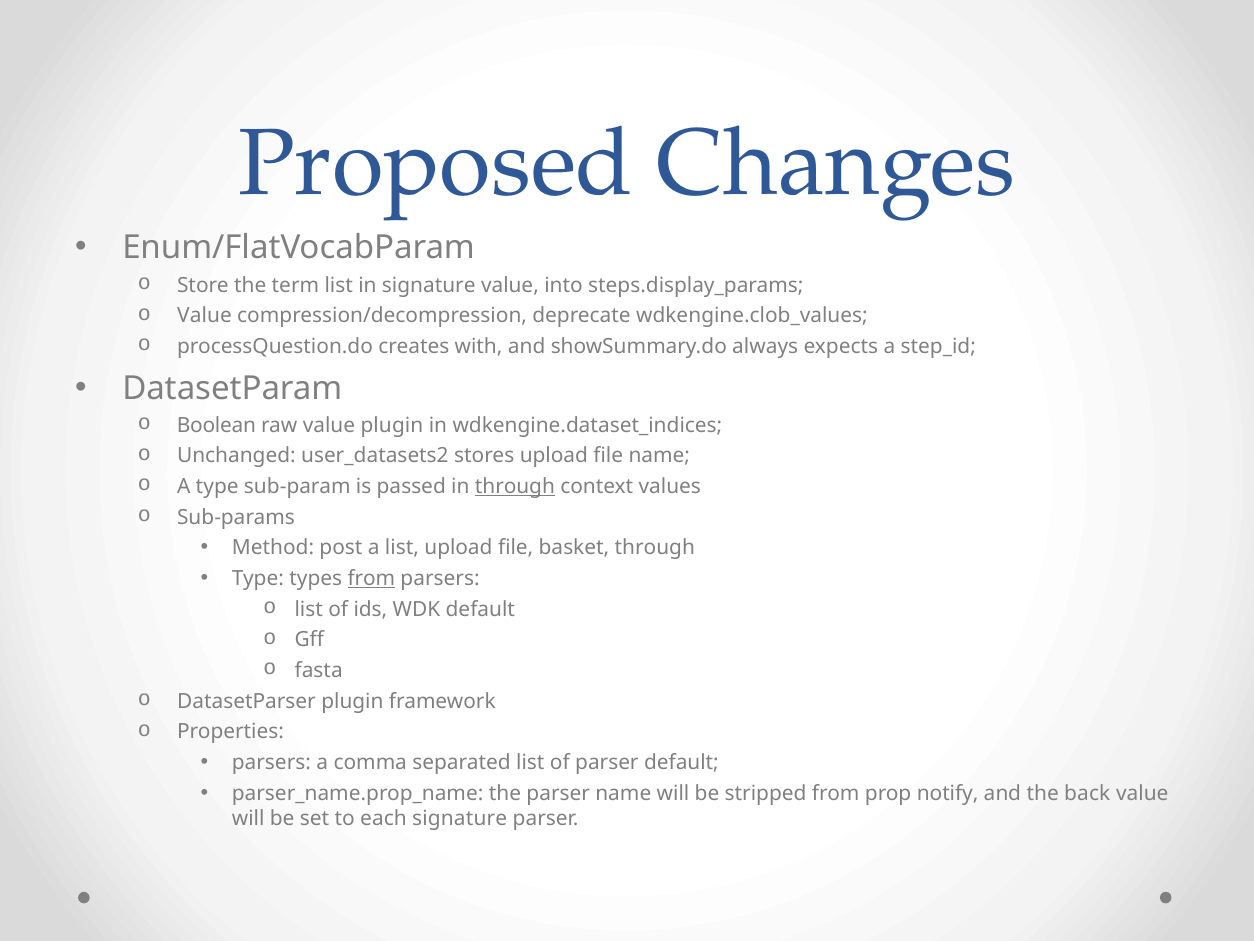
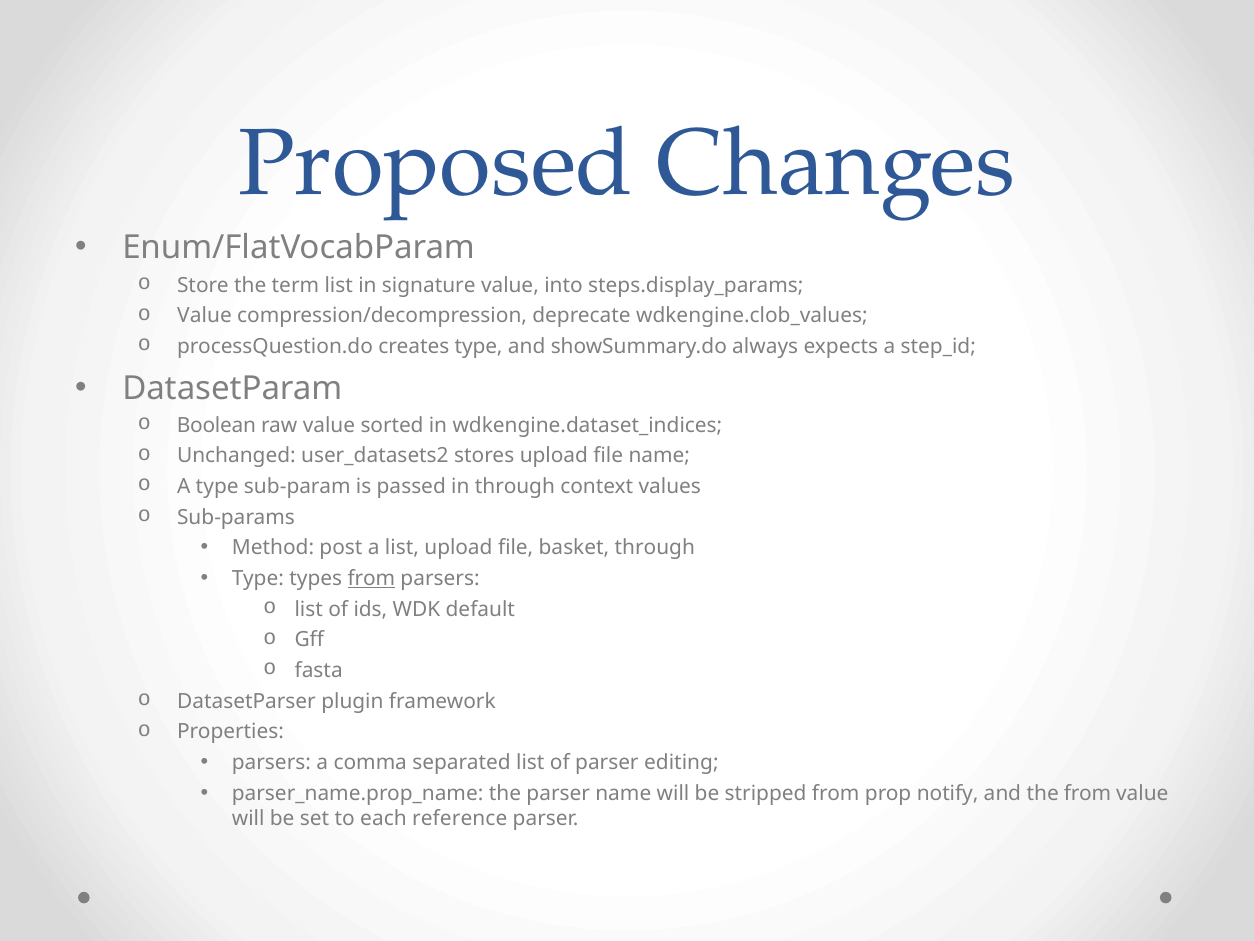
creates with: with -> type (479, 346)
value plugin: plugin -> sorted (392, 425)
through underline: present -> none (515, 486)
parser default: default -> editing (681, 762)
the back: back -> from (1087, 793)
each signature: signature -> reference (460, 818)
